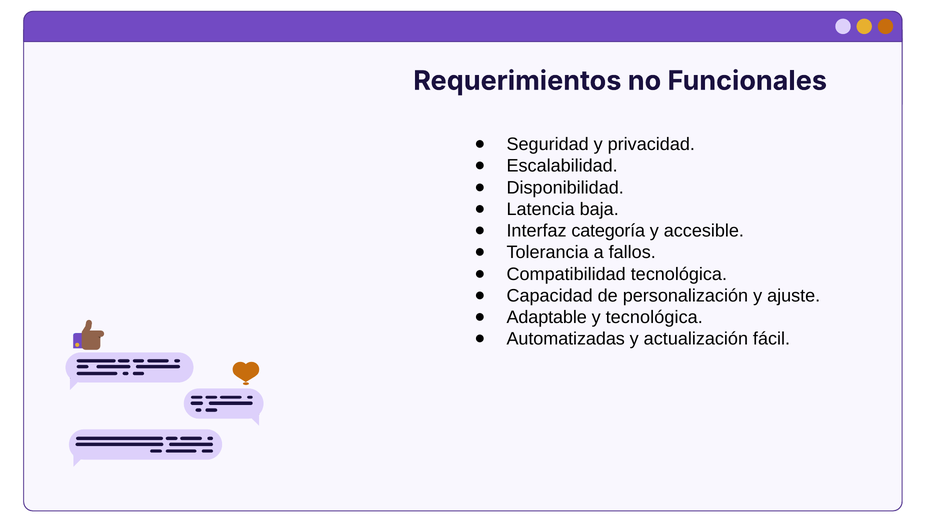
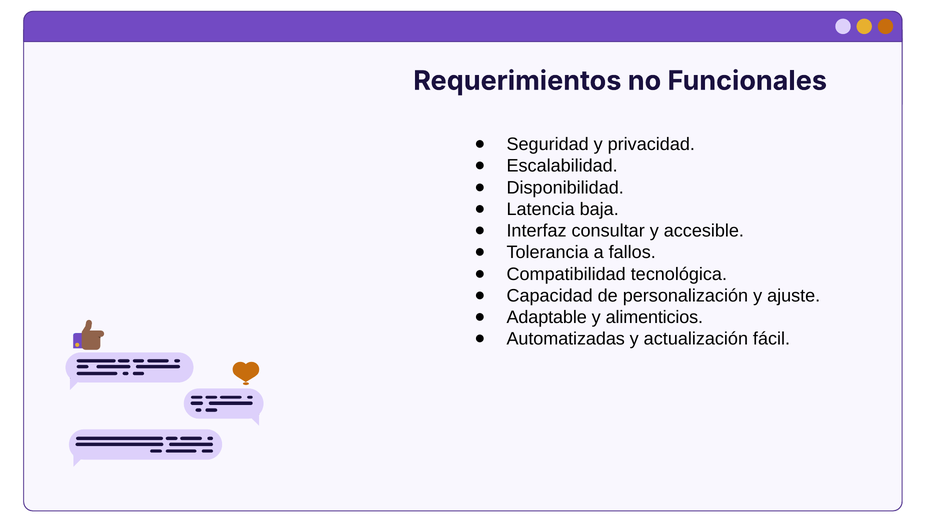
categoría: categoría -> consultar (608, 231)
y tecnológica: tecnológica -> alimenticios (654, 317)
